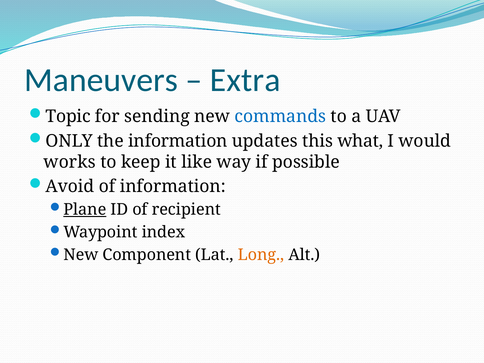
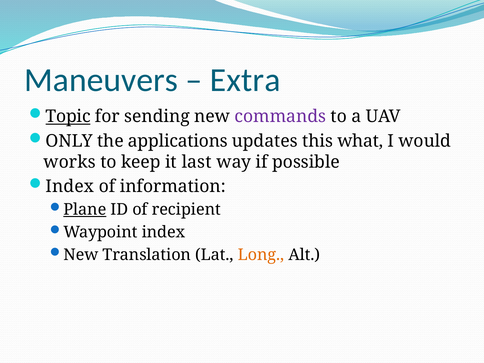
Topic underline: none -> present (68, 117)
commands colour: blue -> purple (280, 117)
the information: information -> applications (178, 141)
like: like -> last (197, 162)
Avoid: Avoid -> Index (70, 186)
Component: Component -> Translation (147, 255)
